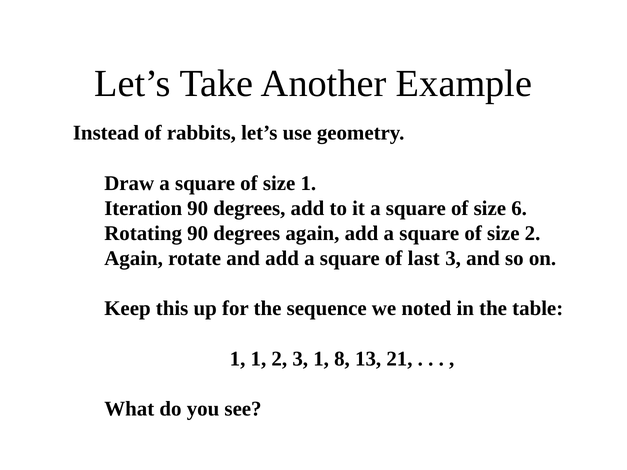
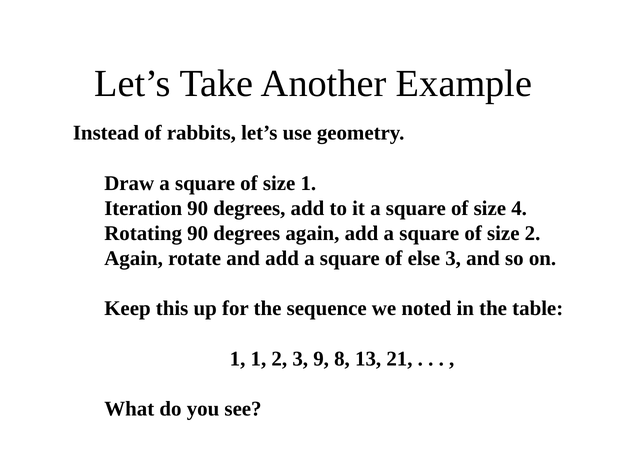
6: 6 -> 4 (519, 208)
last: last -> else (424, 259)
3 1: 1 -> 9 (321, 359)
